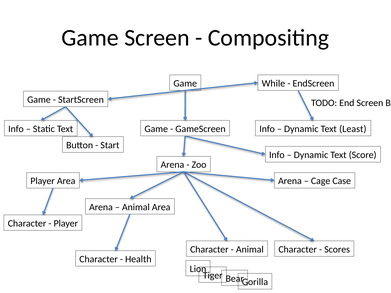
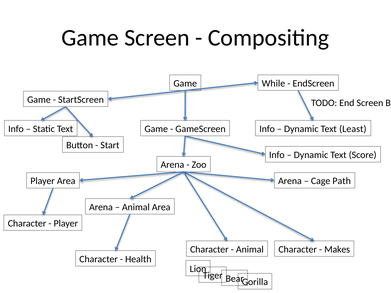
Case: Case -> Path (342, 181)
Scores: Scores -> Makes (337, 250)
